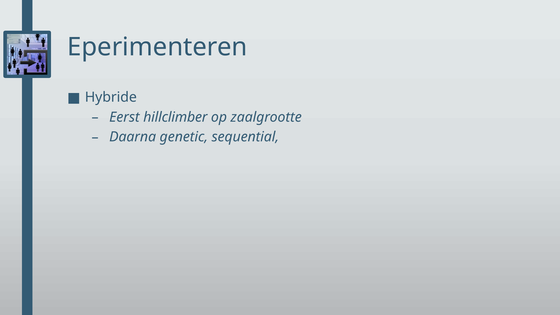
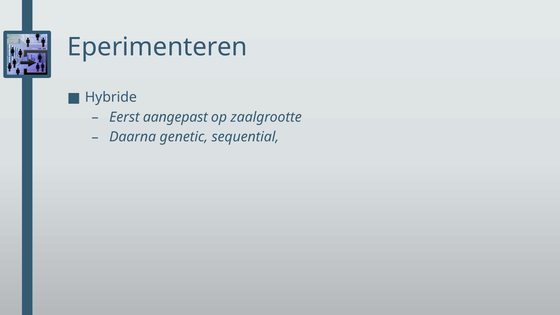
hillclimber: hillclimber -> aangepast (175, 117)
